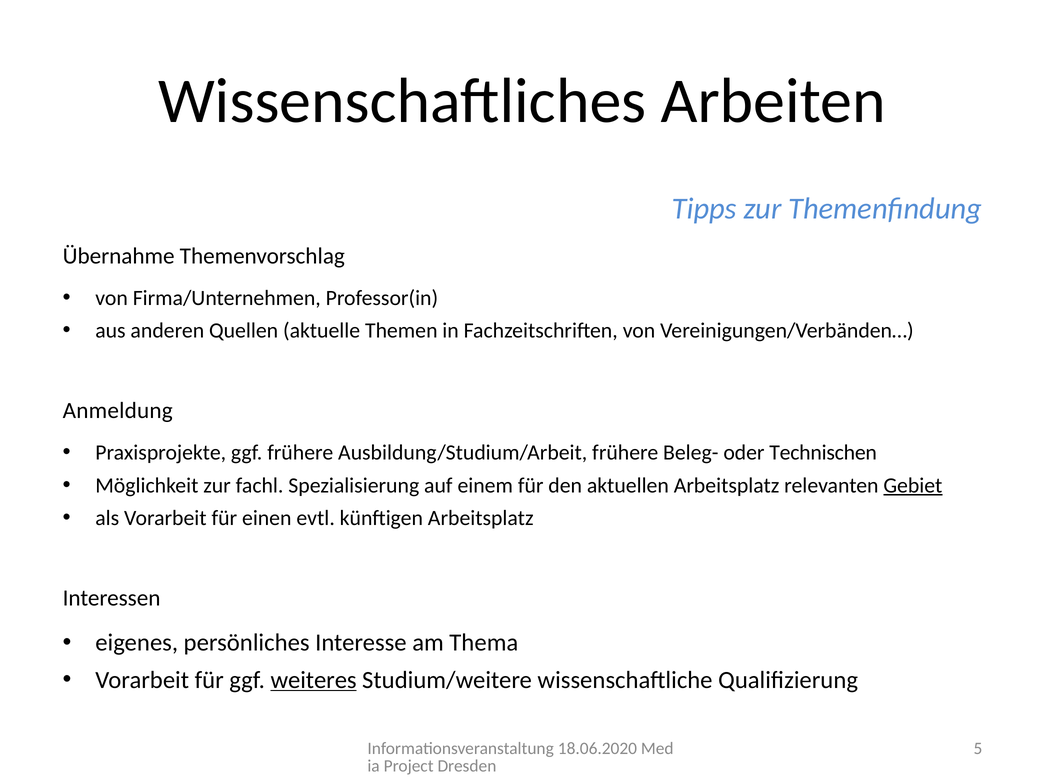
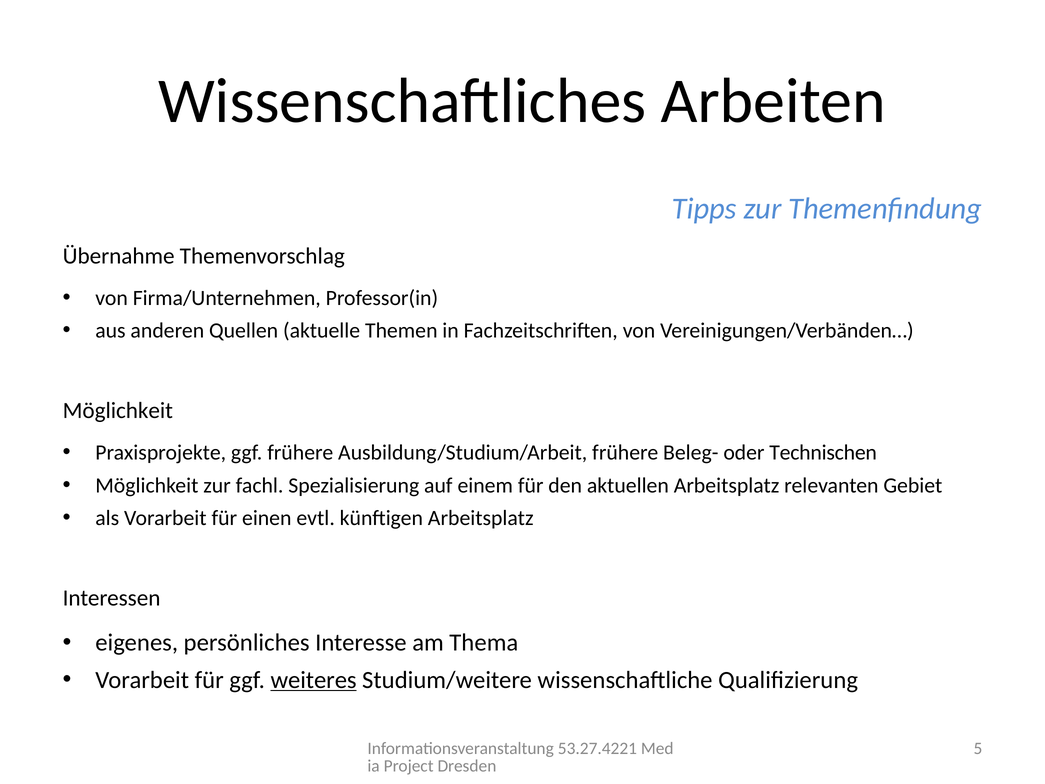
Anmeldung: Anmeldung -> Möglichkeit (118, 410)
Gebiet underline: present -> none (913, 485)
18.06.2020: 18.06.2020 -> 53.27.4221 (597, 748)
